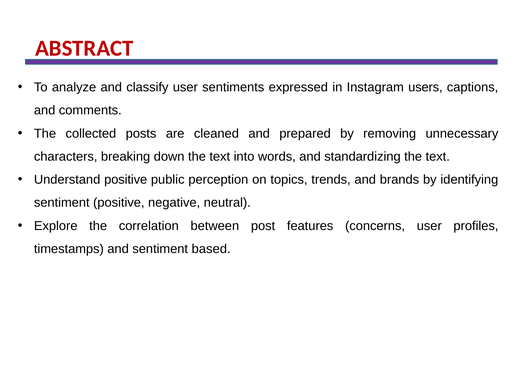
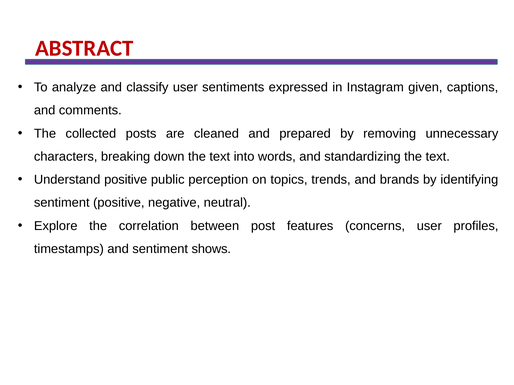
users: users -> given (425, 87)
based: based -> shows (211, 249)
